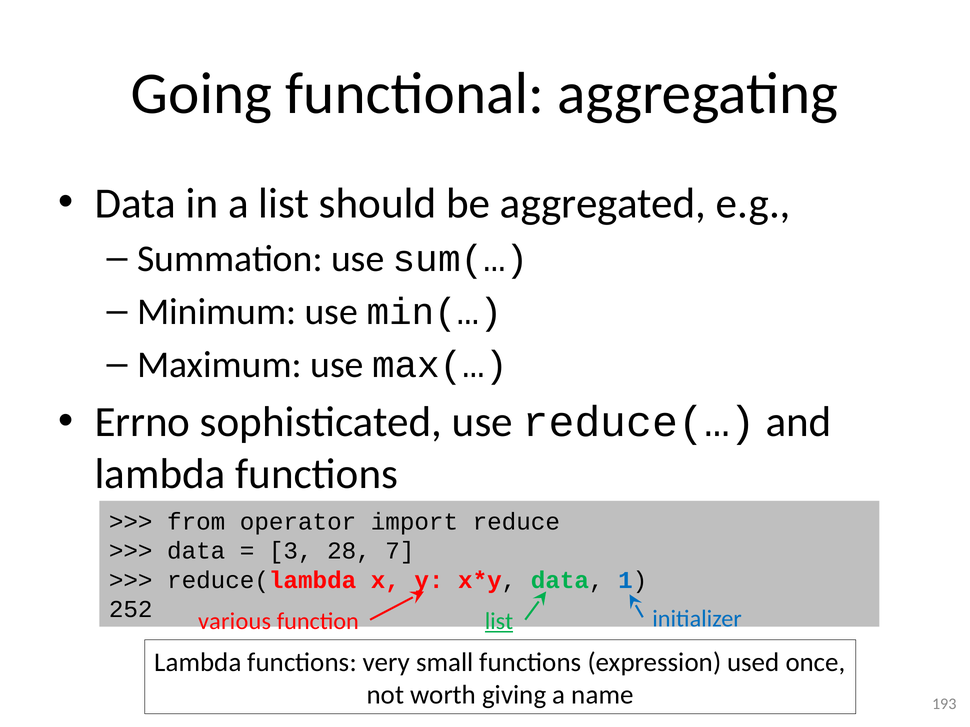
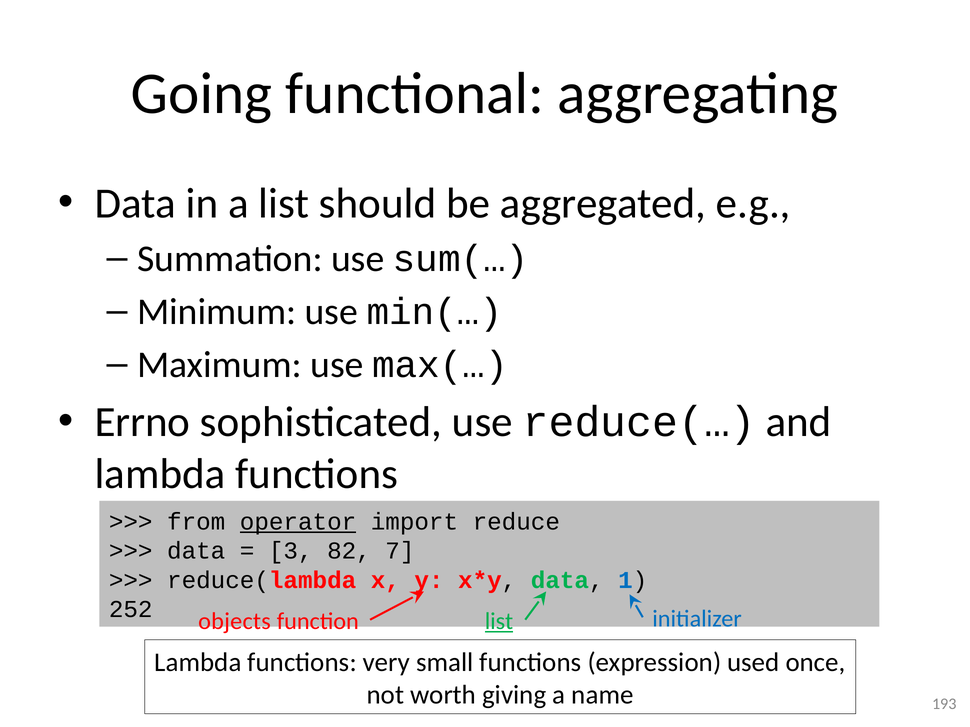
operator underline: none -> present (298, 522)
28: 28 -> 82 (349, 551)
various: various -> objects (235, 622)
